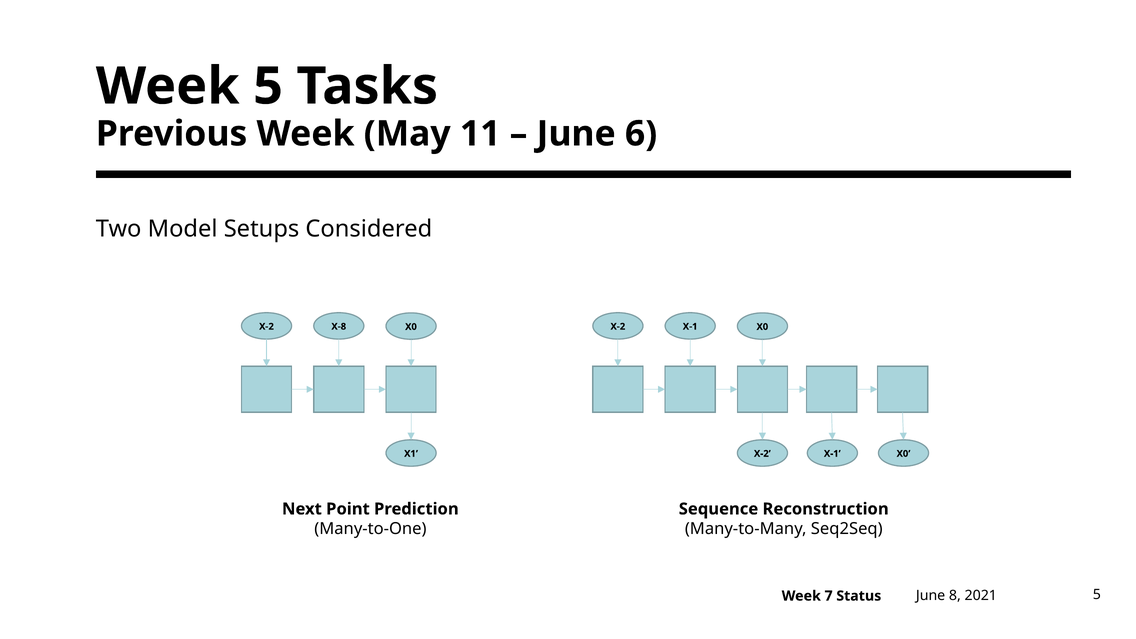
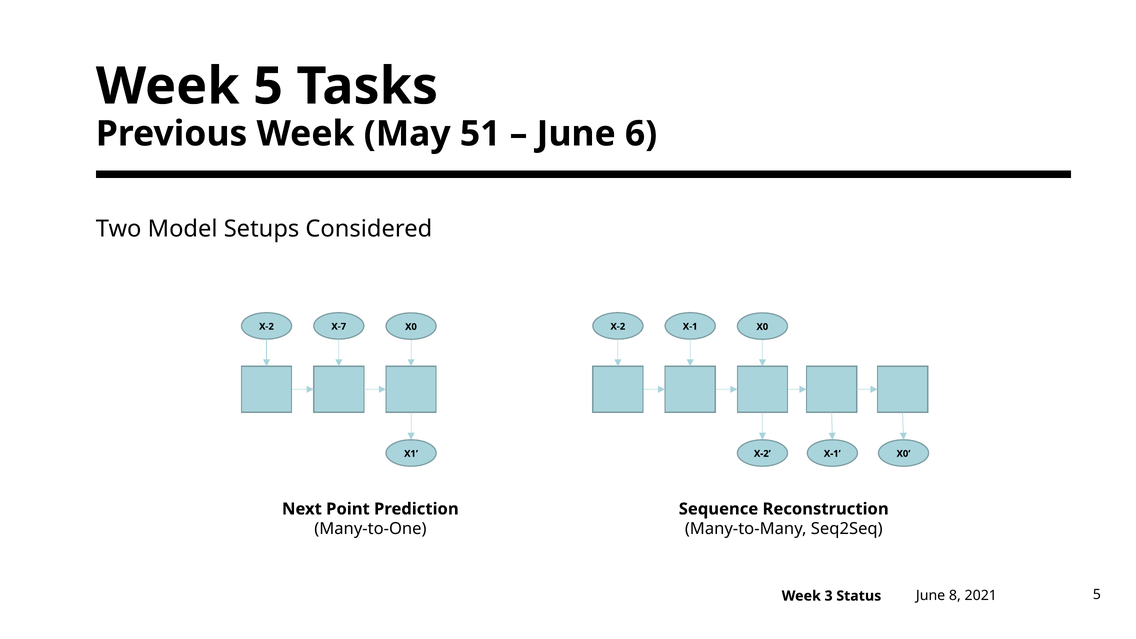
11: 11 -> 51 (480, 134)
X-8: X-8 -> X-7 (339, 327)
7: 7 -> 3 (829, 596)
